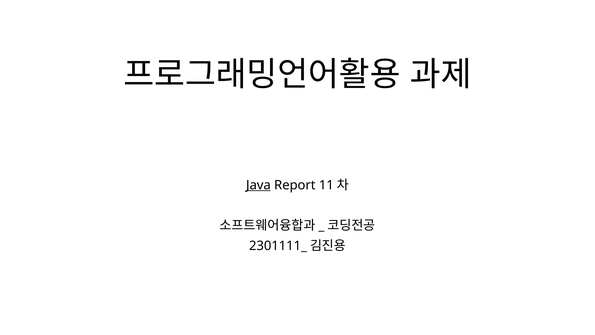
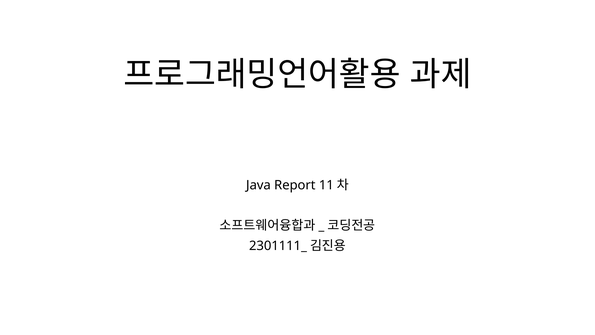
Java underline: present -> none (258, 185)
